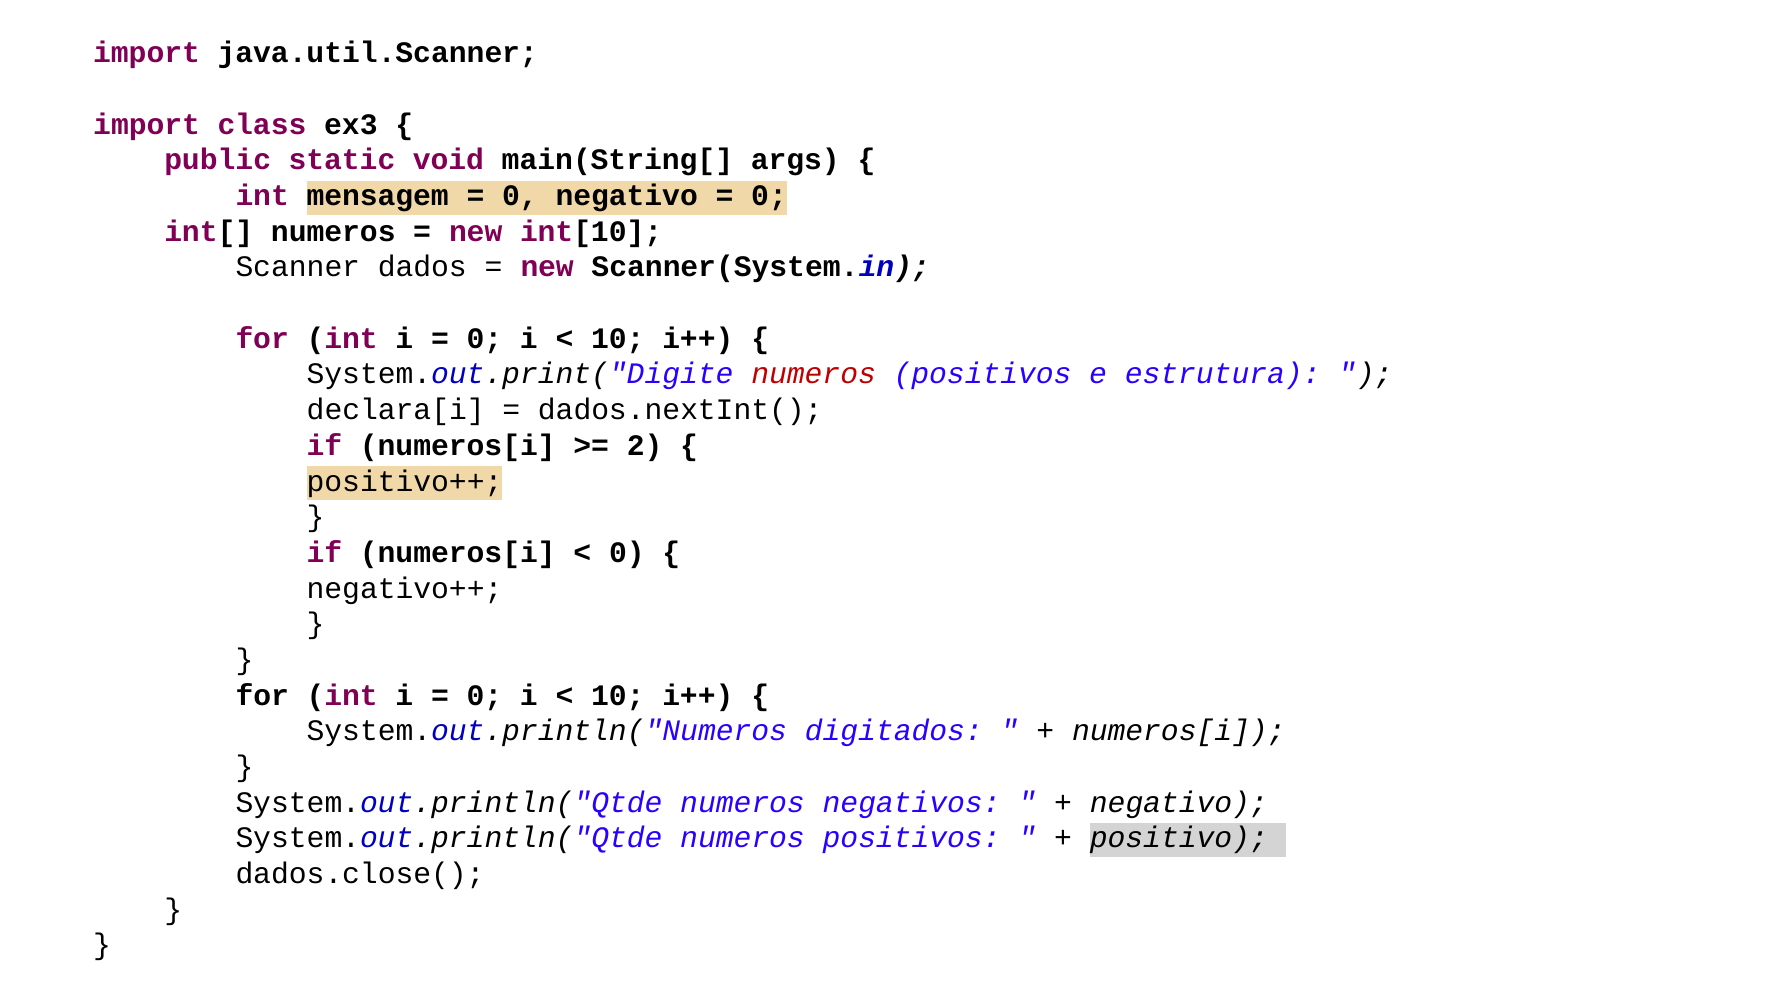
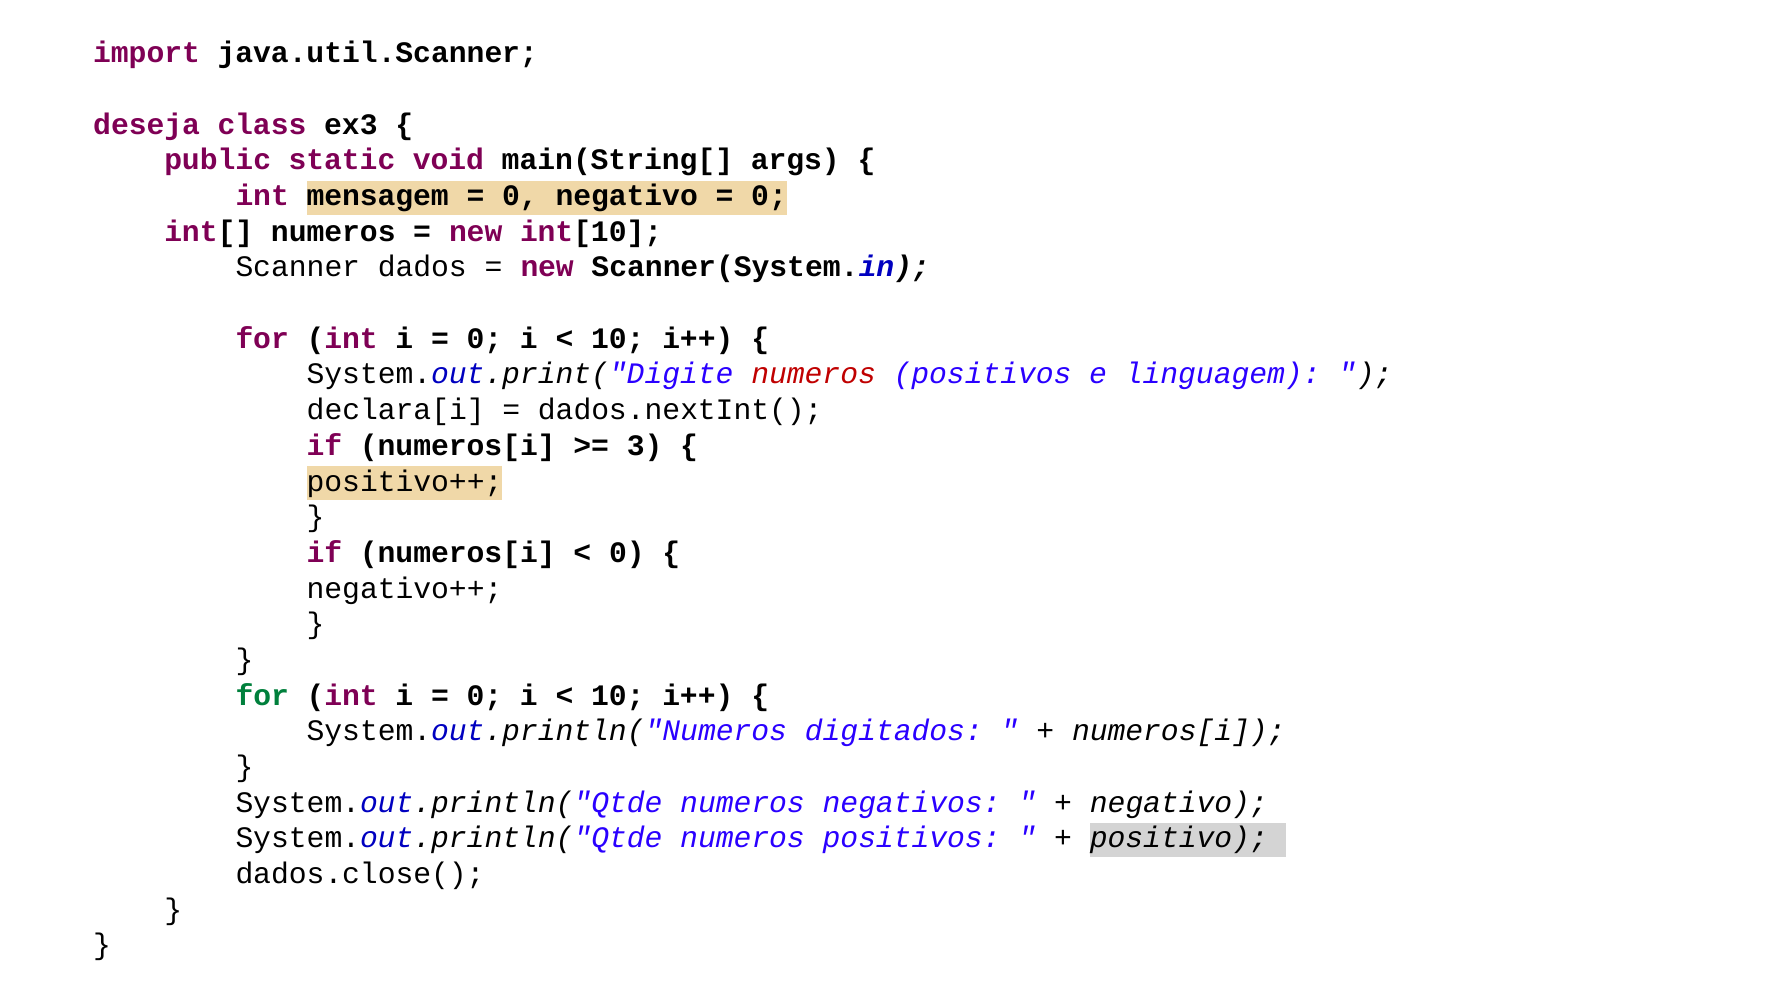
import: import -> deseja (147, 124)
estrutura: estrutura -> linguagem (1223, 374)
2: 2 -> 3 (645, 446)
for colour: black -> green (262, 695)
